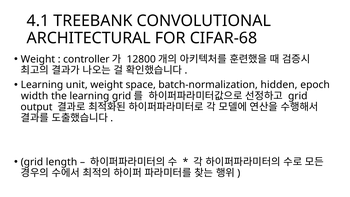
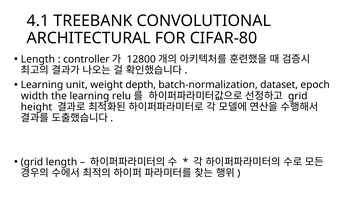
CIFAR-68: CIFAR-68 -> CIFAR-80 (224, 38)
Weight: Weight -> Length (38, 59)
space: space -> depth (141, 85)
hidden: hidden -> dataset (279, 85)
learning grid: grid -> relu (122, 96)
output: output -> height (36, 107)
